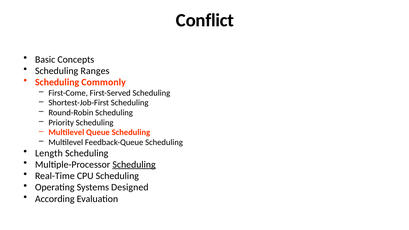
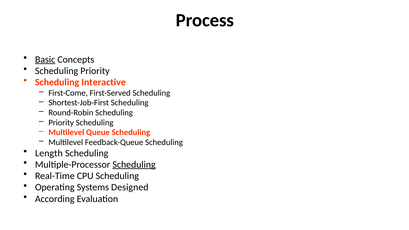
Conflict: Conflict -> Process (205, 20)
Basic underline: none -> present (45, 60)
Scheduling Ranges: Ranges -> Priority (95, 71)
Commonly: Commonly -> Interactive (104, 82)
